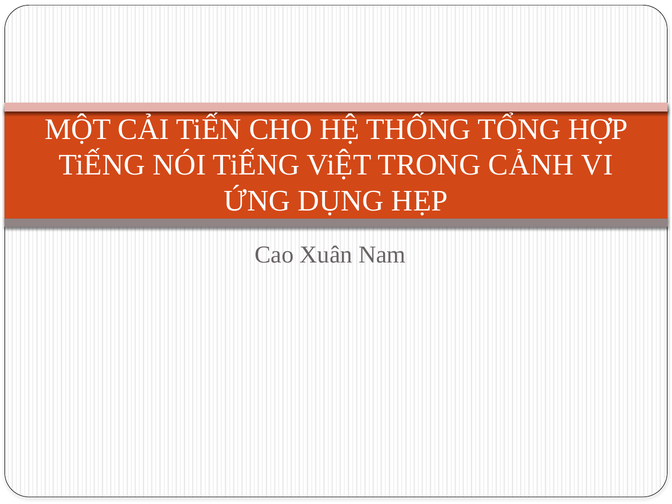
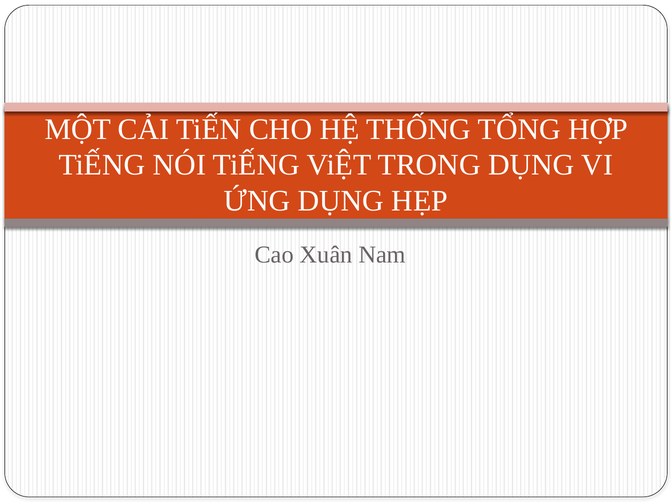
TRONG CẢNH: CẢNH -> DỤNG (531, 165)
